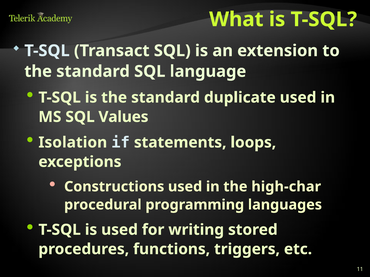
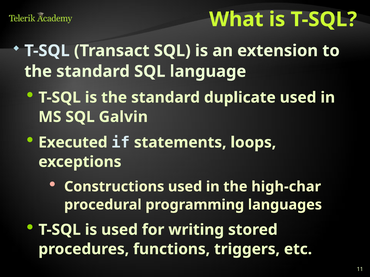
Values: Values -> Galvin (123, 117)
Isolation: Isolation -> Executed (73, 143)
